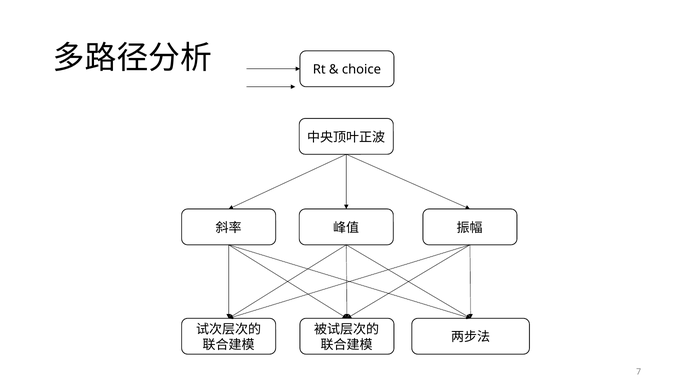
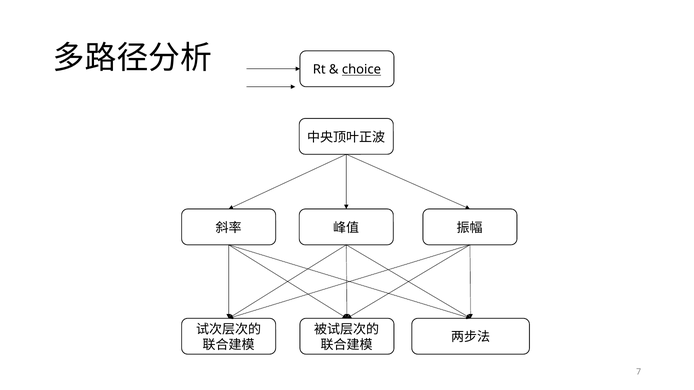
choice underline: none -> present (361, 70)
